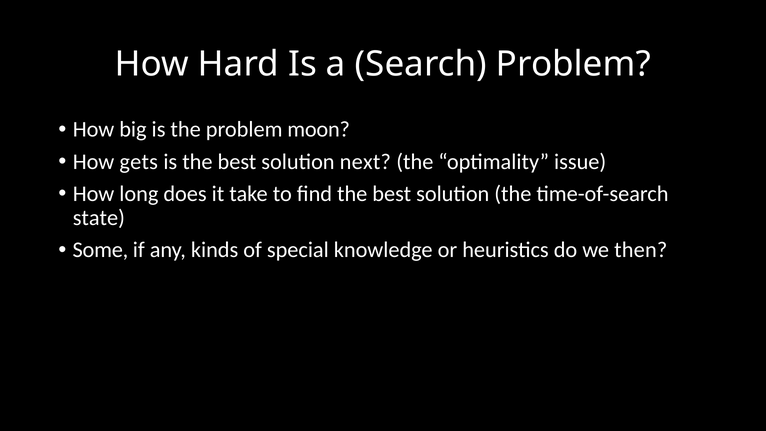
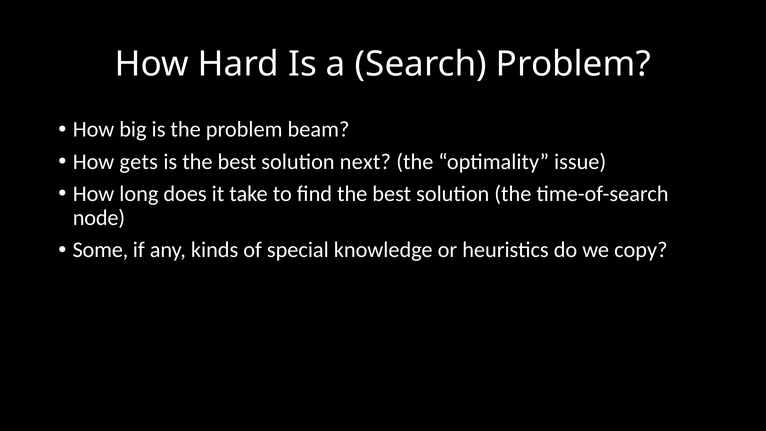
moon: moon -> beam (318, 130)
state: state -> node (99, 218)
then: then -> copy (641, 250)
